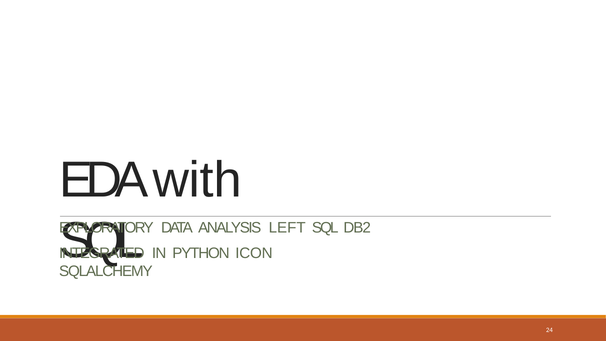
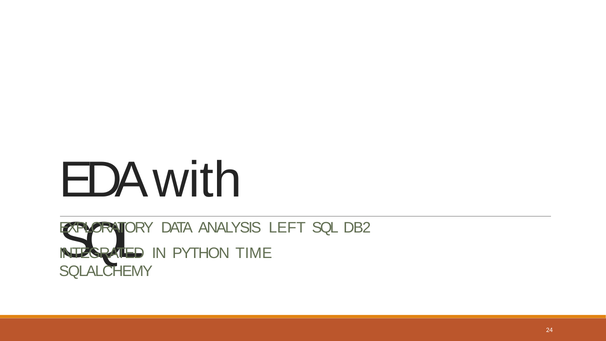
ICON: ICON -> TIME (254, 253)
